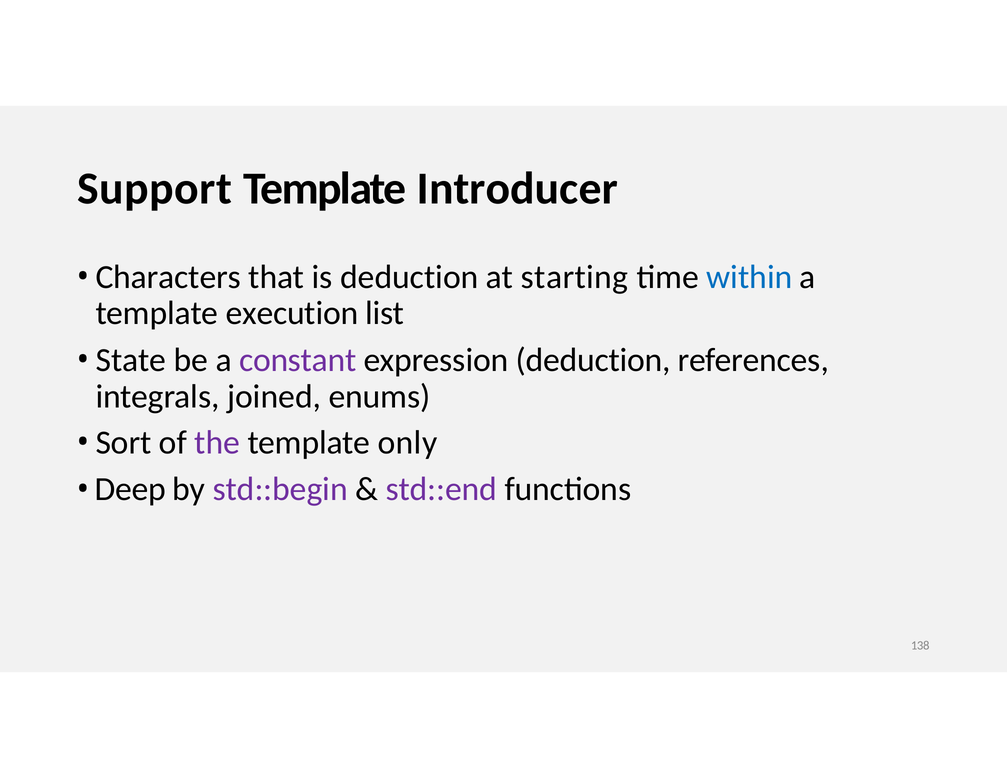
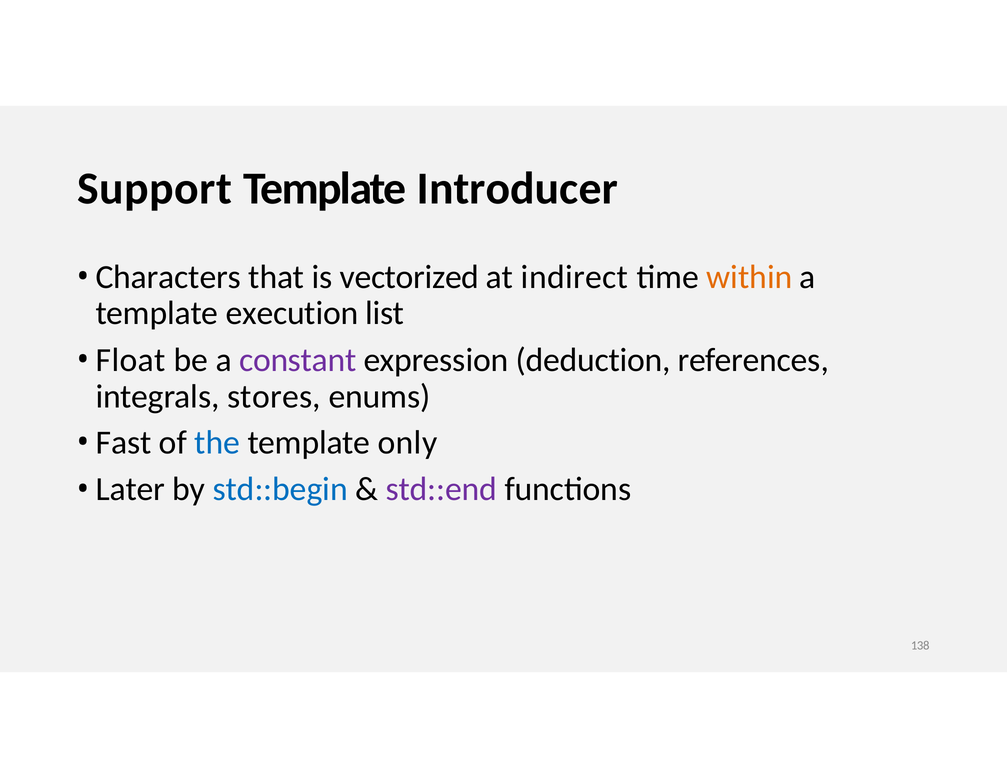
is deduction: deduction -> vectorized (409, 277)
starting: starting -> indirect (575, 277)
within colour: blue -> orange (749, 277)
State: State -> Float (131, 360)
joined: joined -> stores (274, 396)
Sort: Sort -> Fast (124, 443)
the colour: purple -> blue (217, 443)
Deep: Deep -> Later (130, 489)
std::begin colour: purple -> blue (280, 489)
